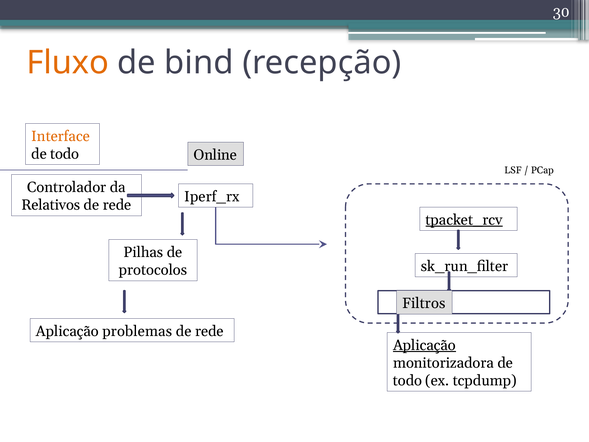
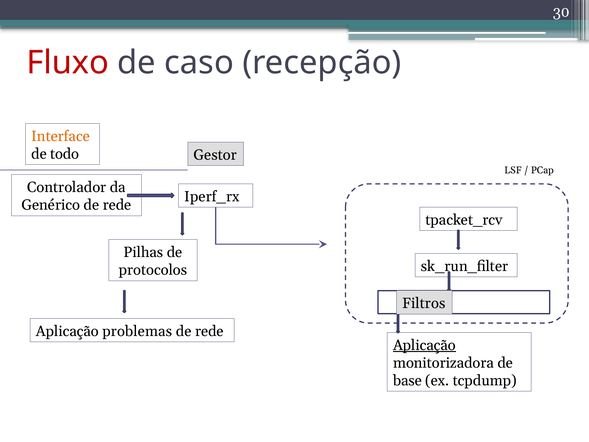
Fluxo colour: orange -> red (68, 63)
bind: bind -> caso (199, 63)
Online: Online -> Gestor (215, 155)
Relativos: Relativos -> Genérico (51, 205)
tpacket_rcv underline: present -> none (464, 220)
todo: todo -> base (407, 380)
